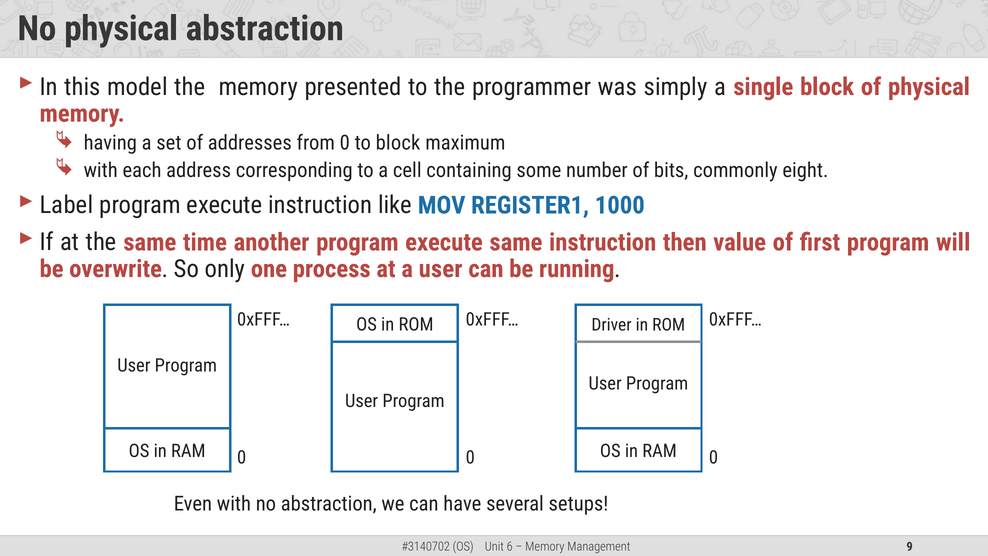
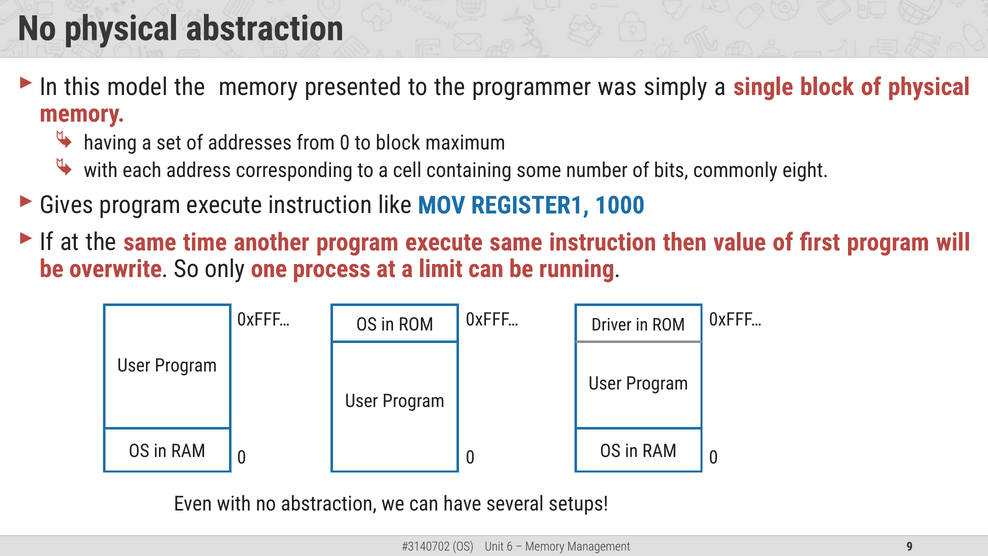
Label: Label -> Gives (67, 205)
a user: user -> limit (441, 269)
